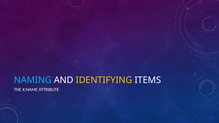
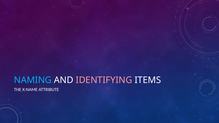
IDENTIFYING colour: yellow -> pink (104, 80)
